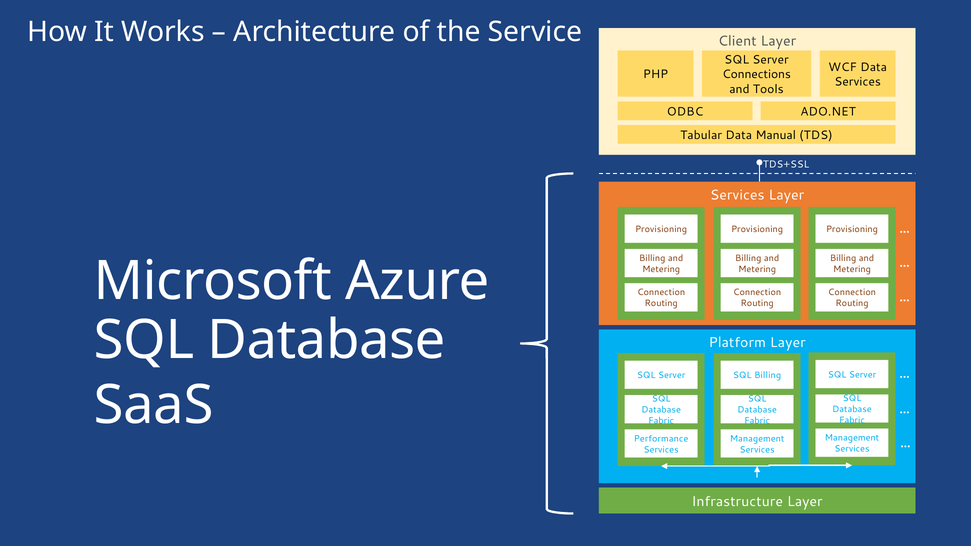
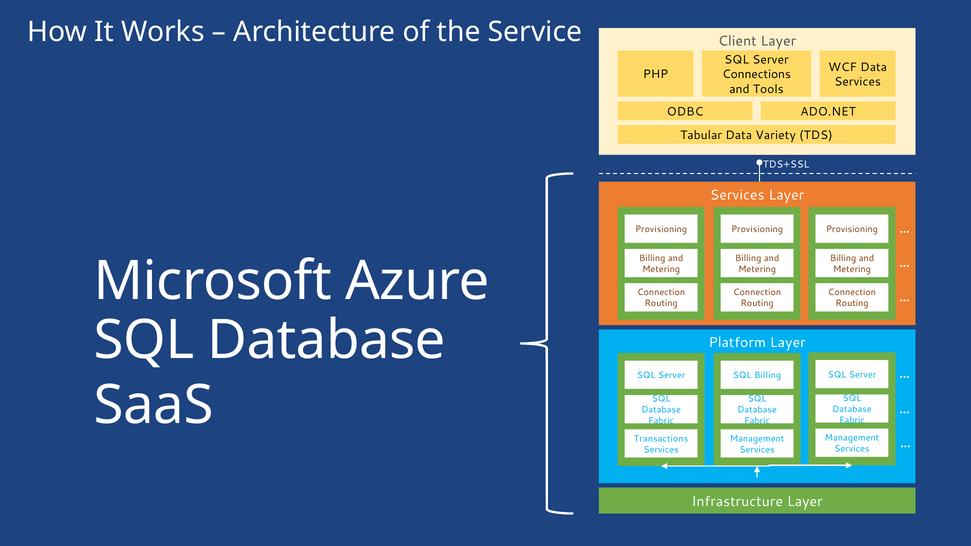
Manual: Manual -> Variety (776, 135)
Performance: Performance -> Transactions (661, 439)
